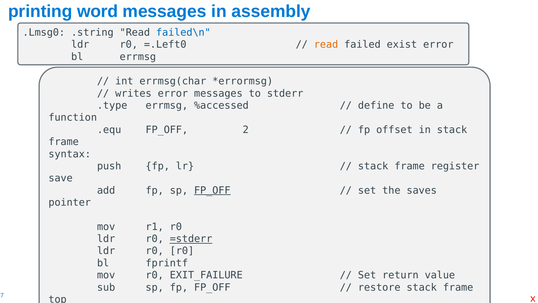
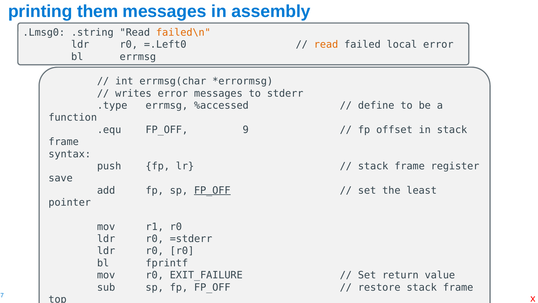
word: word -> them (98, 11)
failed\n colour: blue -> orange (183, 32)
exist: exist -> local (402, 45)
2: 2 -> 9 (246, 130)
saves: saves -> least (422, 190)
=stderr underline: present -> none (191, 239)
